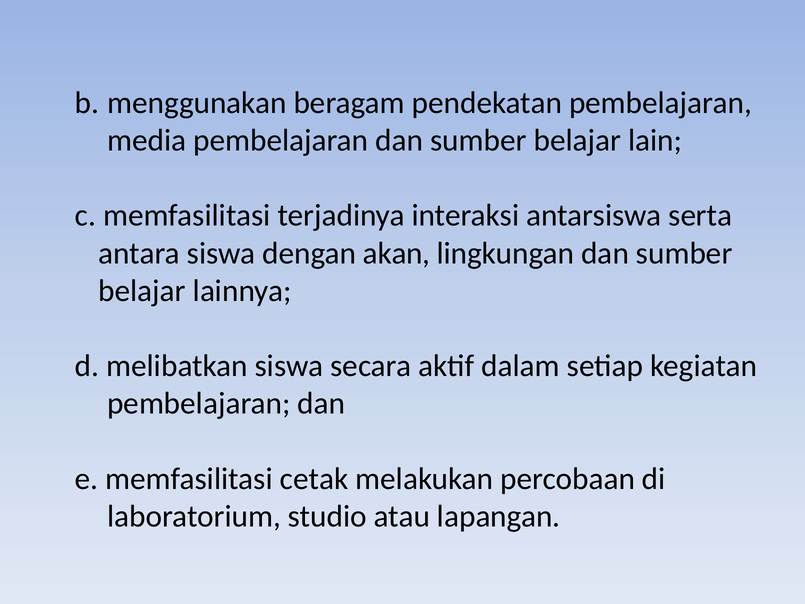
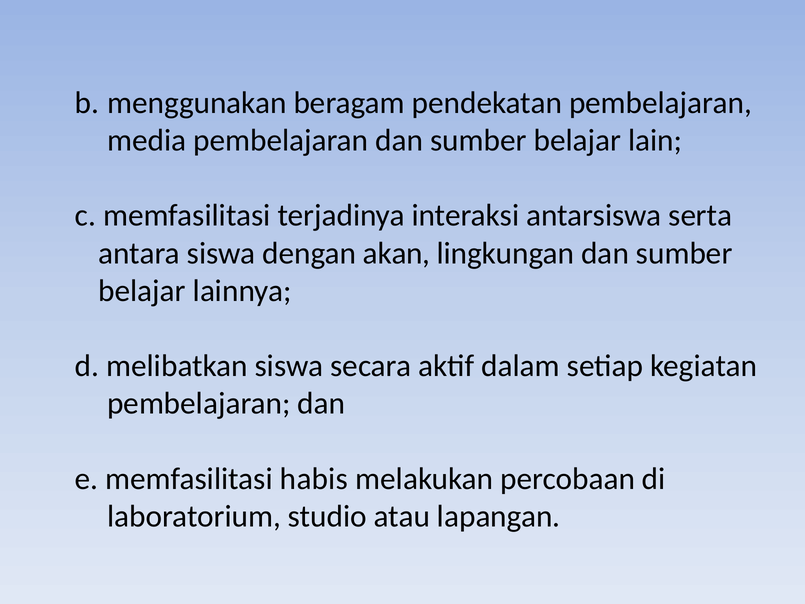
cetak: cetak -> habis (314, 479)
